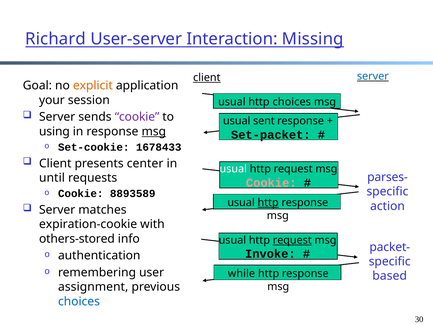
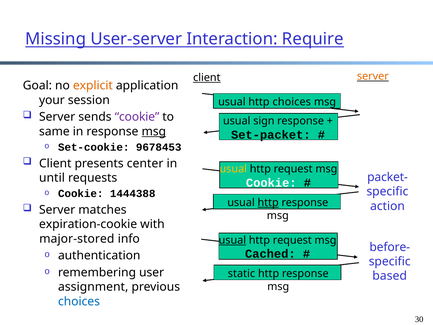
Richard: Richard -> Missing (56, 39)
Missing: Missing -> Require (313, 39)
server colour: blue -> orange (373, 76)
sent: sent -> sign (264, 121)
using: using -> same (54, 131)
1678433: 1678433 -> 9678453 (159, 147)
usual colour: white -> yellow (233, 169)
parses-: parses- -> packet- (388, 177)
Cookie colour: pink -> white (271, 183)
8893589: 8893589 -> 1444388 (133, 194)
others-stored: others-stored -> major-stored (77, 239)
usual underline: none -> present (232, 240)
request underline: present -> none (292, 240)
packet-: packet- -> before- (390, 247)
Invoke: Invoke -> Cached (270, 254)
while: while -> static (241, 273)
